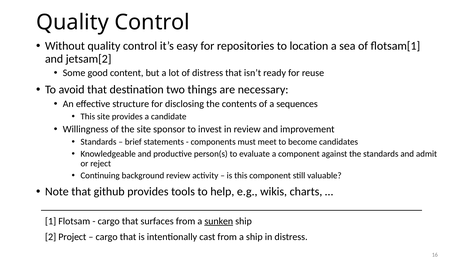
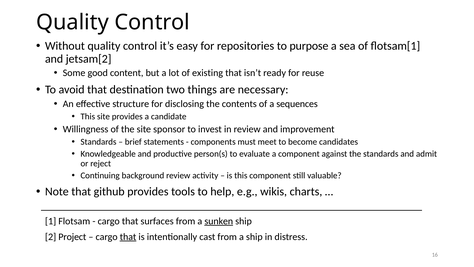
location: location -> purpose (309, 46)
of distress: distress -> existing (208, 73)
that underline: none -> present (128, 236)
